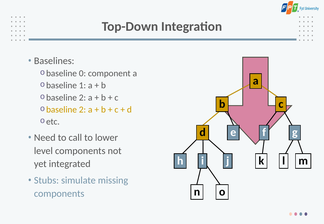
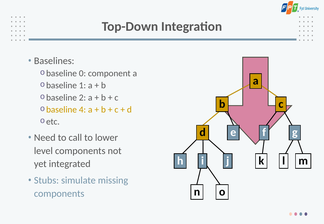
2: 2 -> 4 (82, 110)
